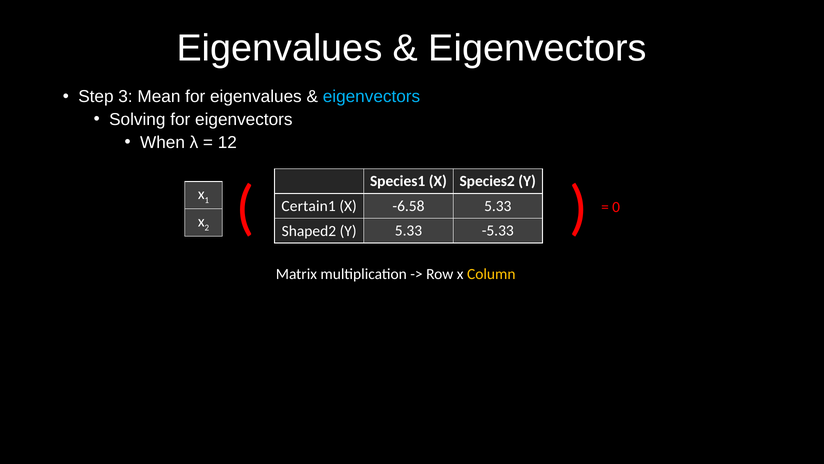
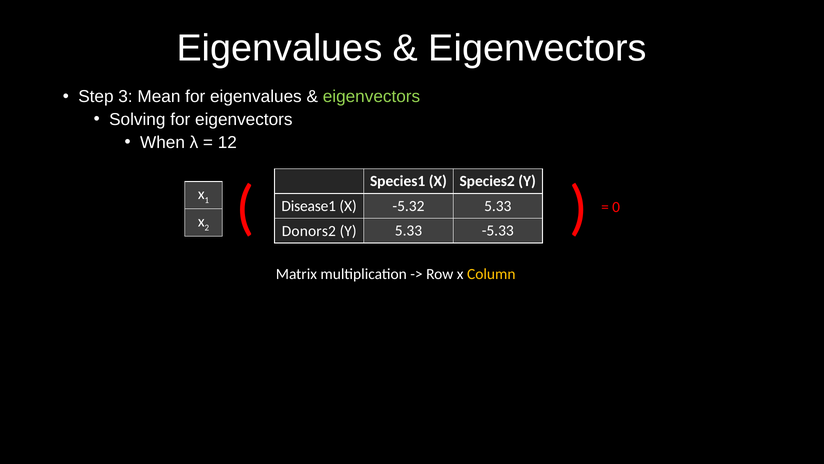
eigenvectors colour: light blue -> light green (371, 97)
Certain1: Certain1 -> Disease1 (309, 206)
-6.58: -6.58 -> -5.32 (408, 206)
Shaped2: Shaped2 -> Donors2 (309, 231)
